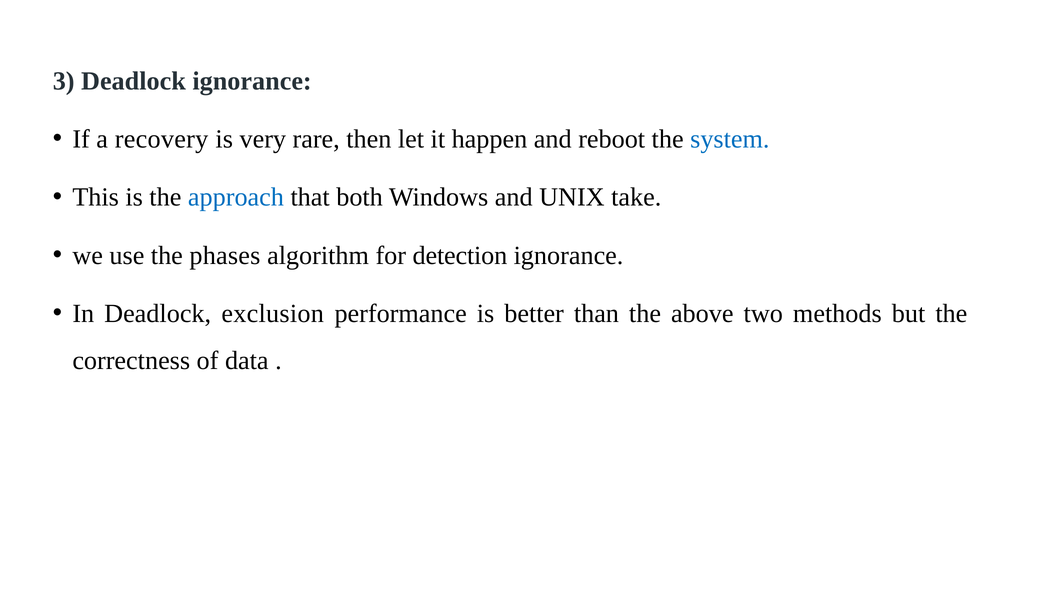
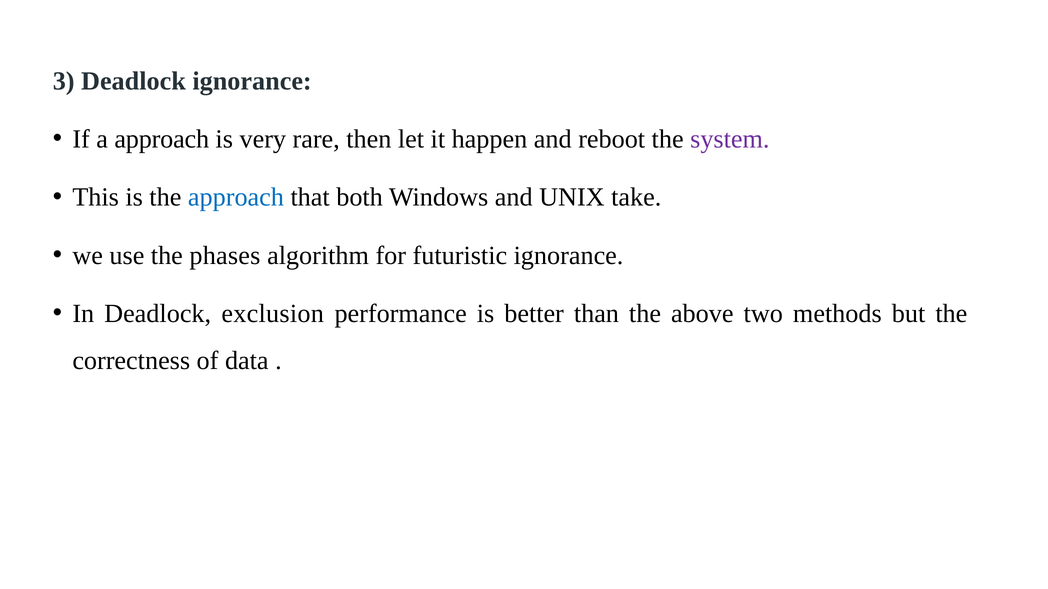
a recovery: recovery -> approach (162, 139)
system colour: blue -> purple (730, 139)
detection: detection -> futuristic (460, 256)
